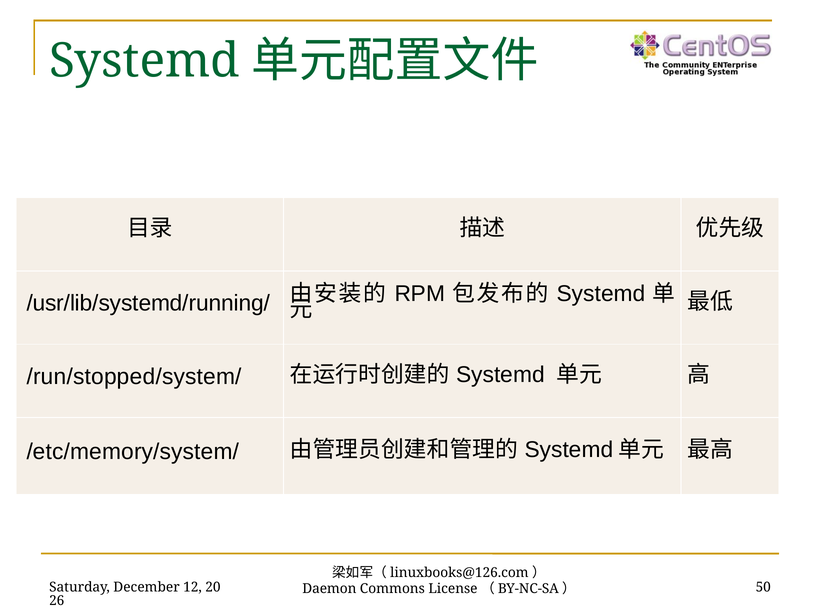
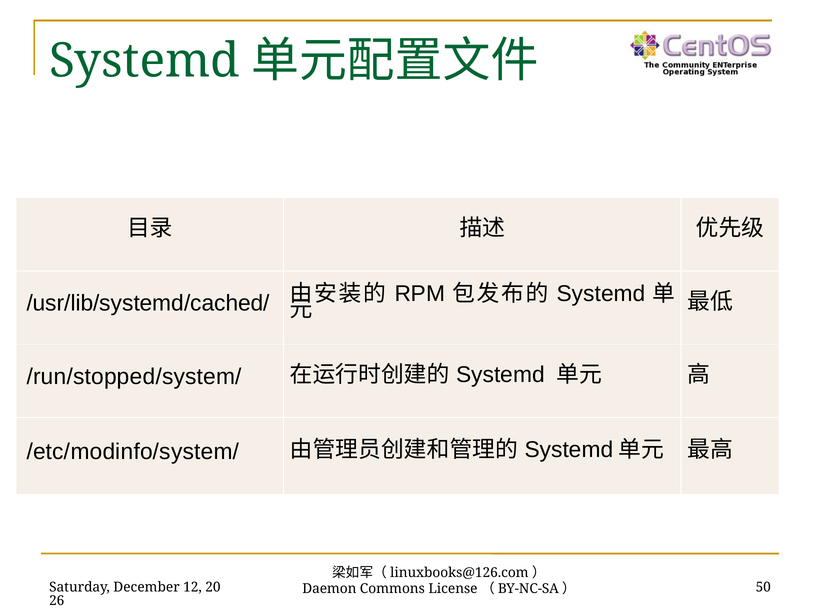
/usr/lib/systemd/running/: /usr/lib/systemd/running/ -> /usr/lib/systemd/cached/ (148, 303)
/etc/memory/system/: /etc/memory/system/ -> /etc/modinfo/system/ (133, 452)
